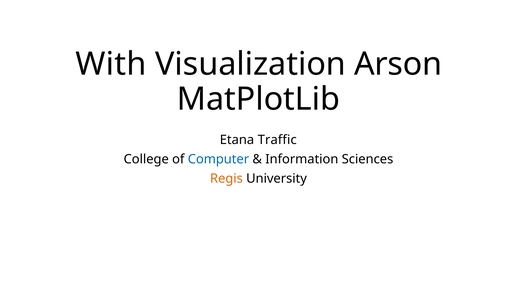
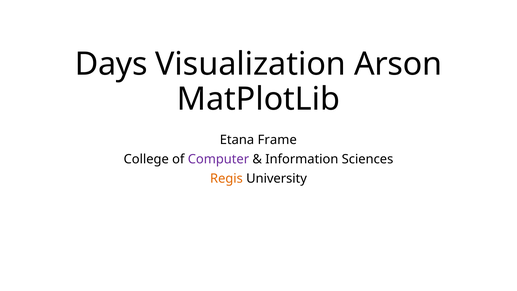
With: With -> Days (111, 64)
Traffic: Traffic -> Frame (277, 140)
Computer colour: blue -> purple (218, 159)
